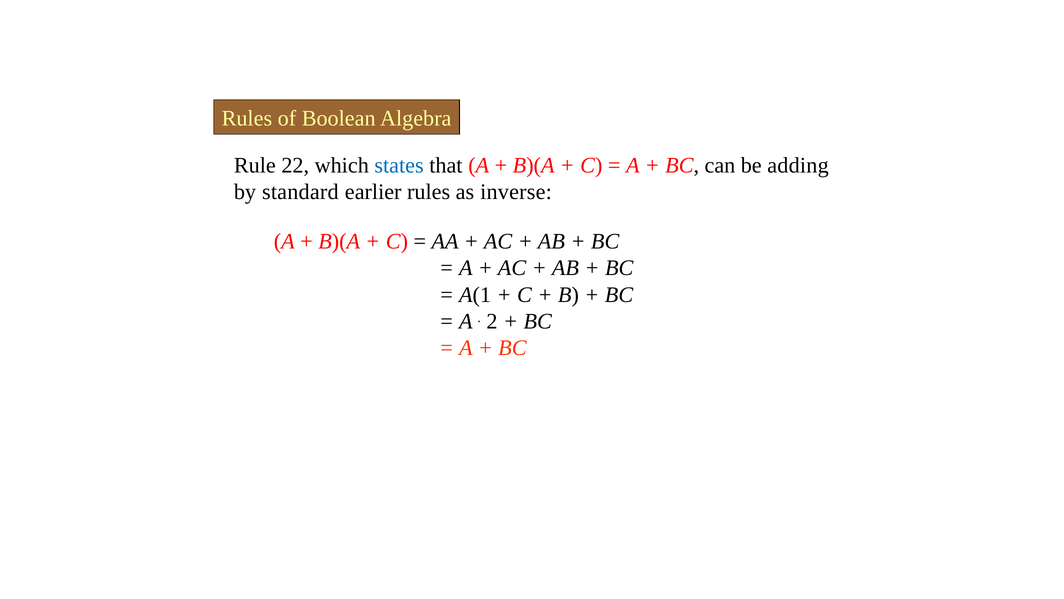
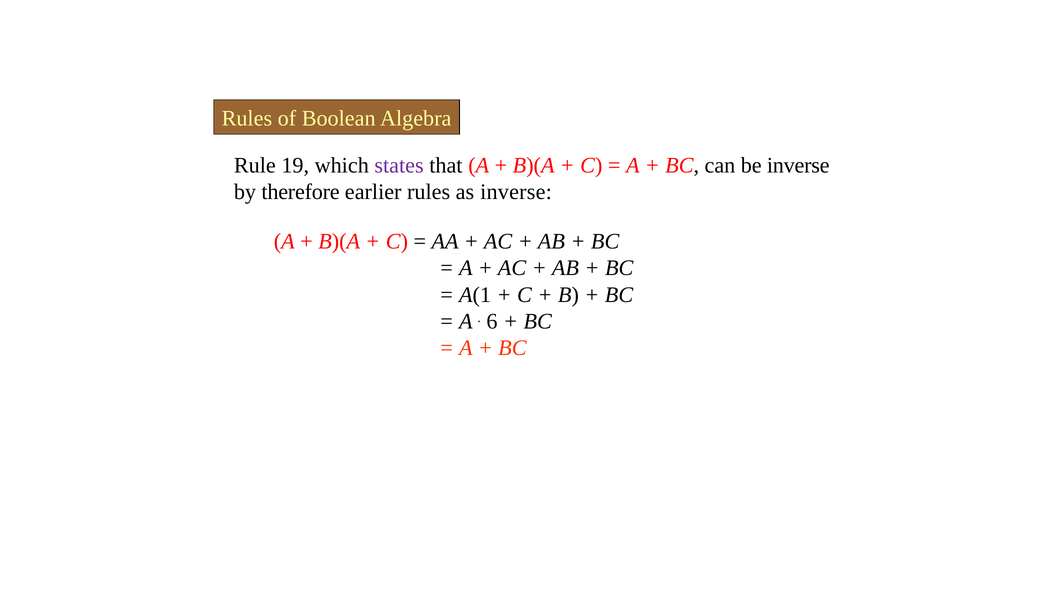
22: 22 -> 19 (295, 165)
states colour: blue -> purple (399, 165)
be adding: adding -> inverse (798, 165)
standard: standard -> therefore (301, 192)
2: 2 -> 6 (492, 321)
